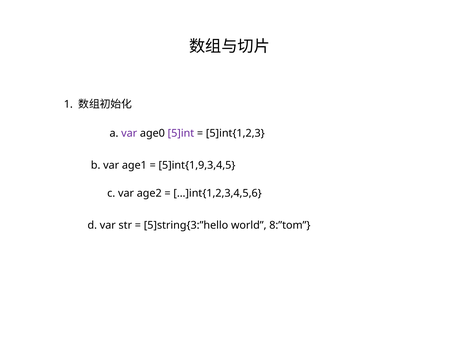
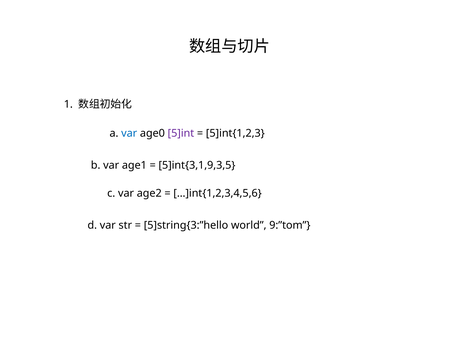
var colour: purple -> blue (129, 133)
5]int{1,9,3,4,5: 5]int{1,9,3,4,5 -> 5]int{3,1,9,3,5 (197, 165)
8:”tom: 8:”tom -> 9:”tom (290, 225)
